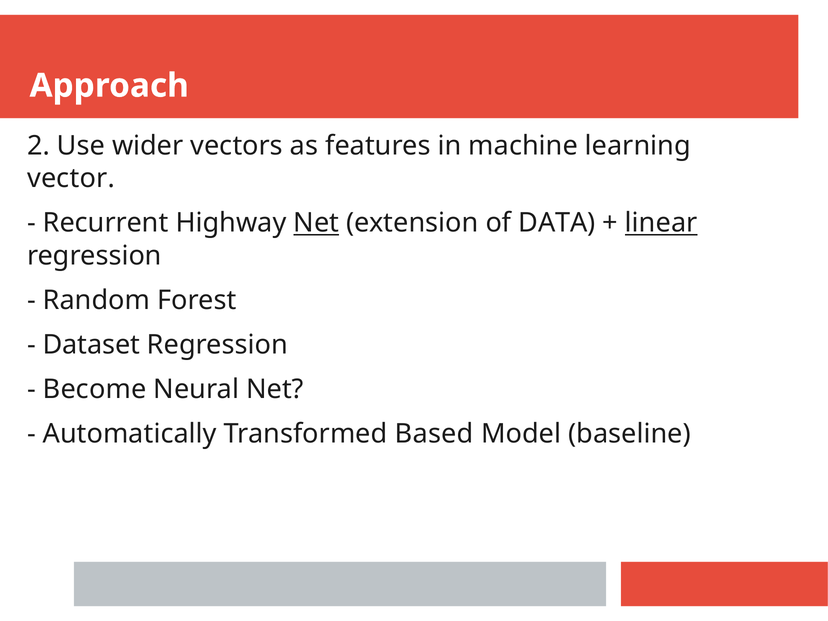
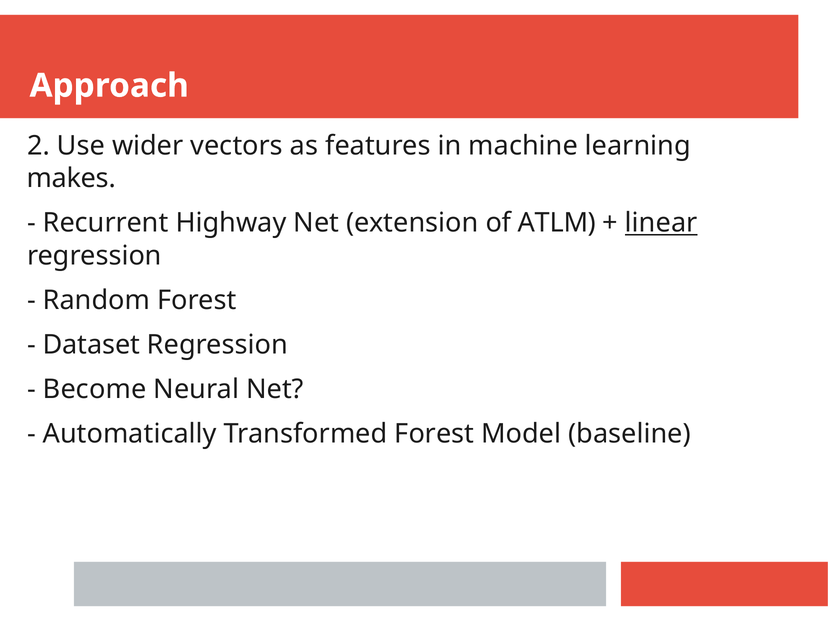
vector: vector -> makes (71, 178)
Net underline: present -> none (316, 223)
DATA: DATA -> ATLM (557, 223)
Transformed Based: Based -> Forest (434, 434)
